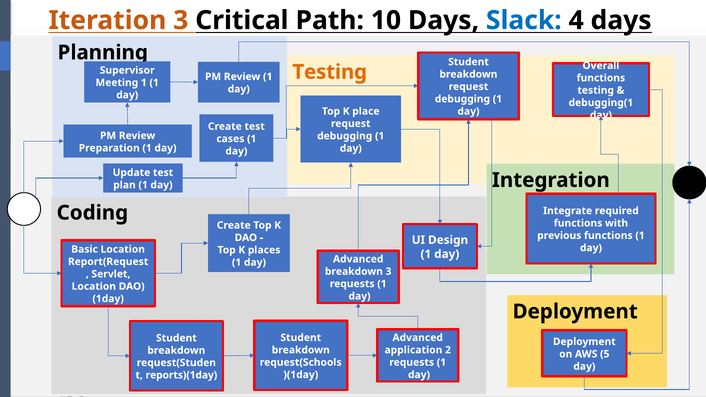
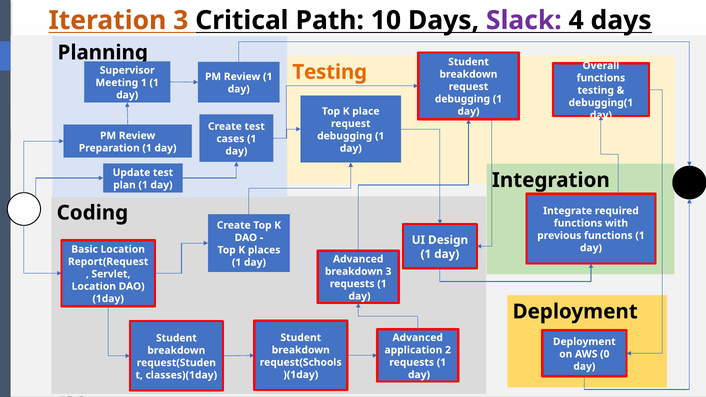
Slack colour: blue -> purple (524, 20)
5: 5 -> 0 (605, 354)
reports)(1day: reports)(1day -> classes)(1day (181, 375)
